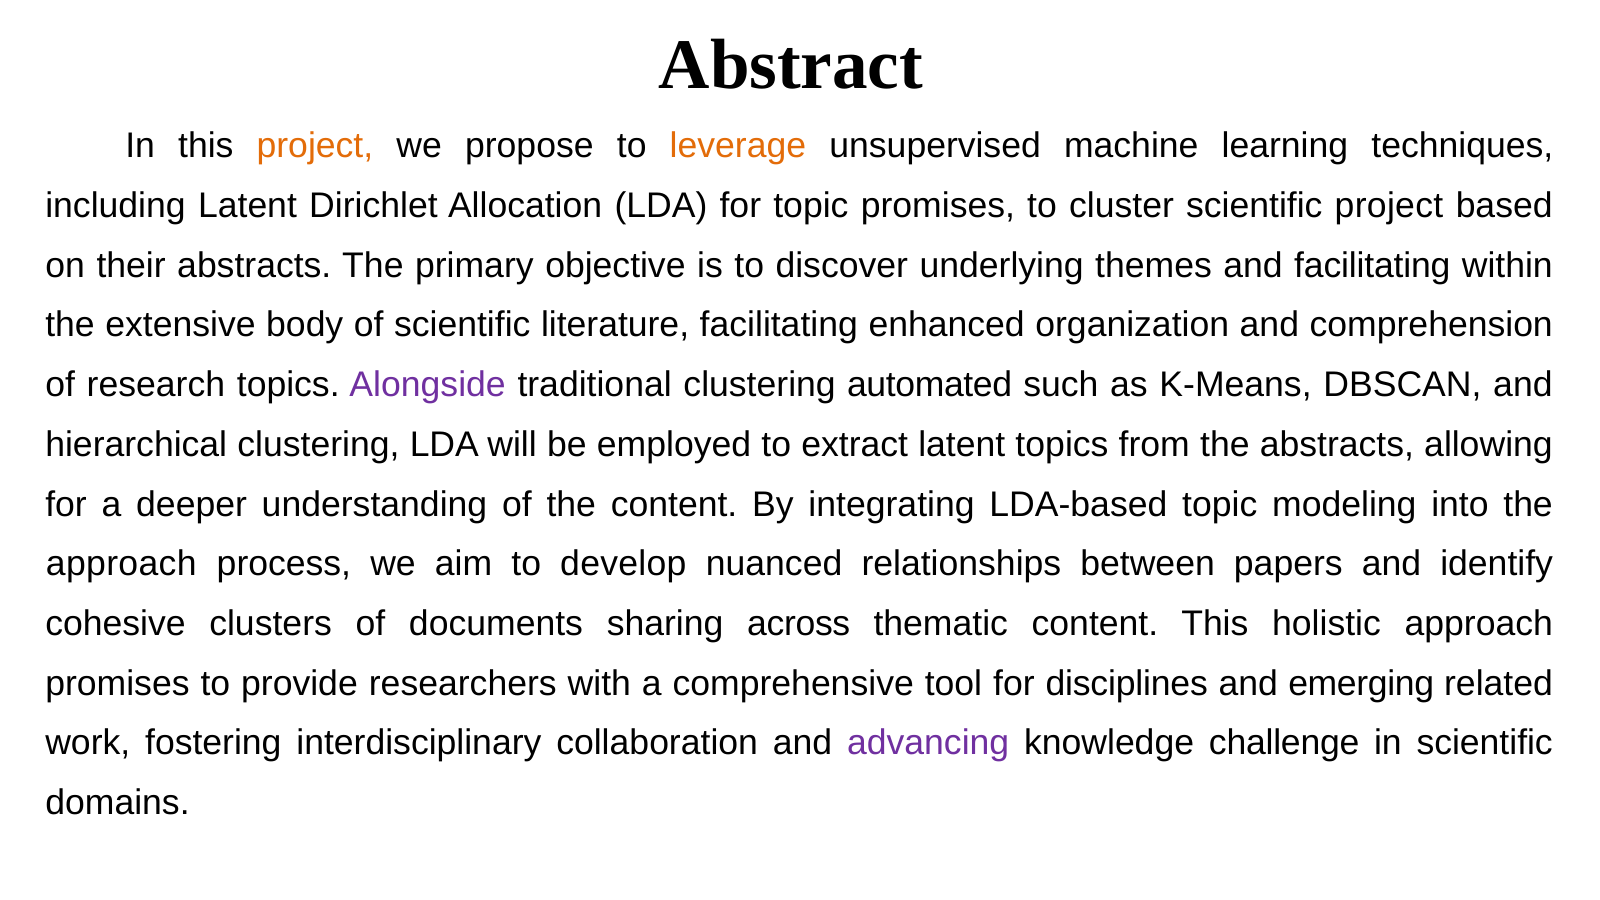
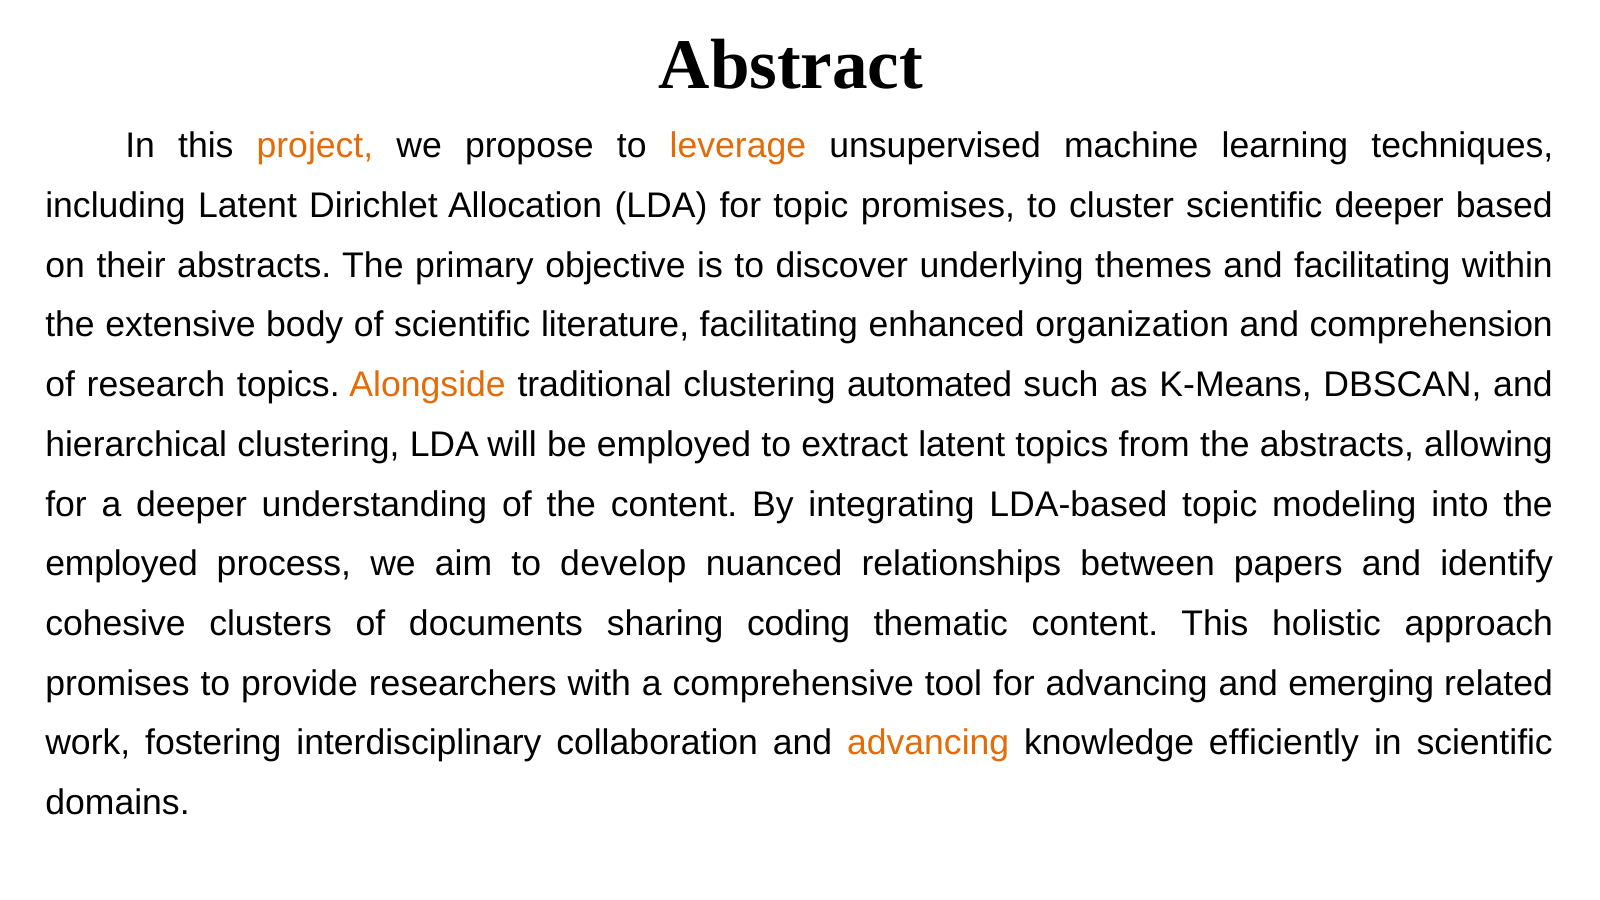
scientific project: project -> deeper (1389, 206)
Alongside colour: purple -> orange (428, 385)
approach: approach -> employed (122, 564)
across: across -> coding (799, 624)
for disciplines: disciplines -> advancing (1127, 683)
advancing colour: purple -> orange (928, 743)
challenge: challenge -> efficiently (1284, 743)
